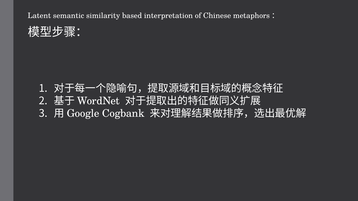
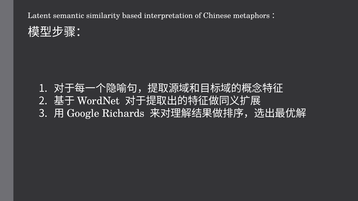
Cogbank: Cogbank -> Richards (123, 114)
